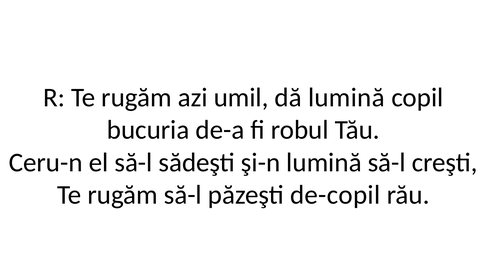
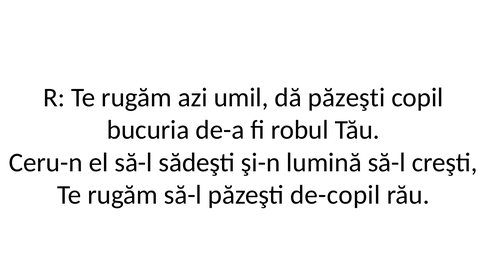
dă lumină: lumină -> păzeşti (347, 97)
